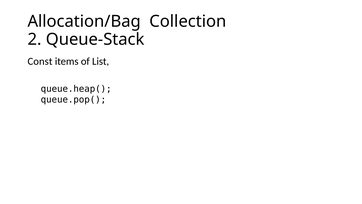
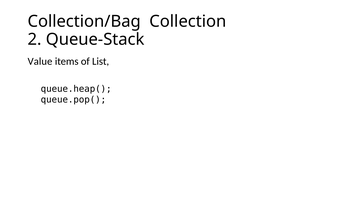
Allocation/Bag: Allocation/Bag -> Collection/Bag (84, 21)
Const: Const -> Value (40, 61)
